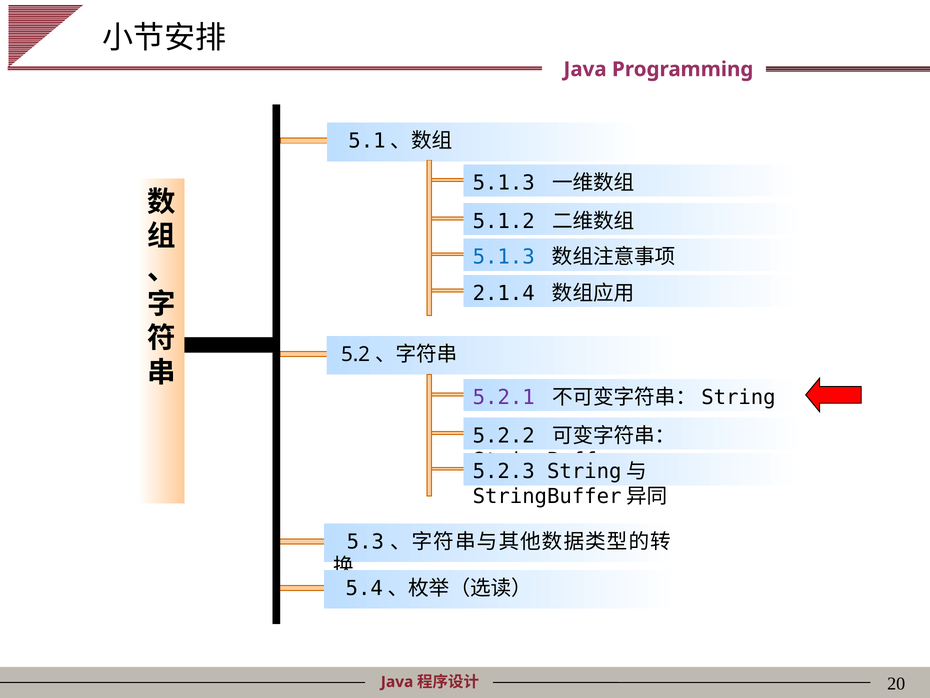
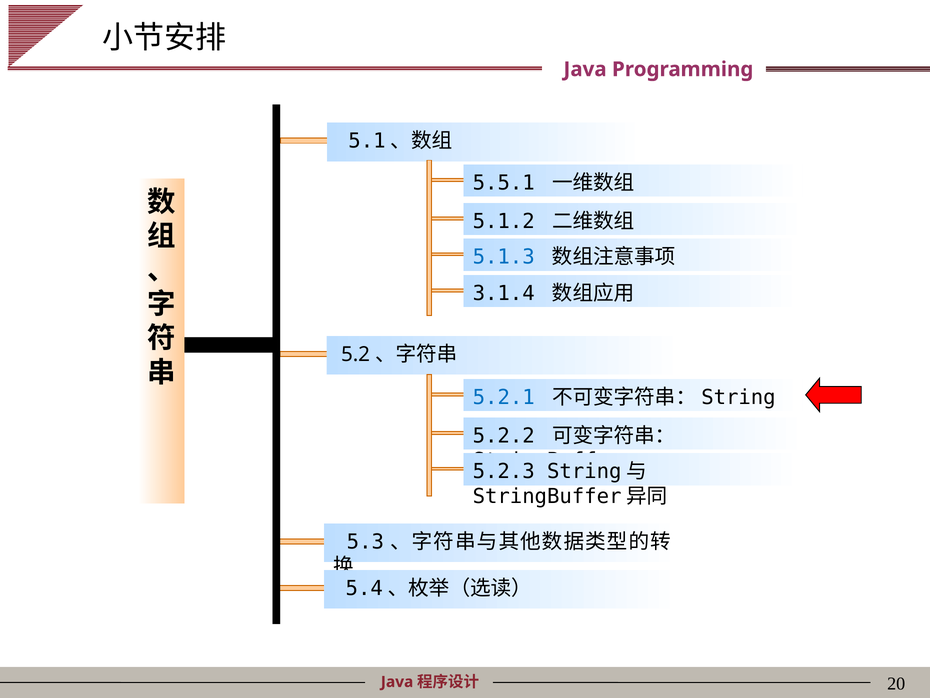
5.1.3: 5.1.3 -> 5.5.1 (504, 183)
2.1.4: 2.1.4 -> 3.1.4 (504, 293)
5.2.1 colour: purple -> blue (504, 397)
